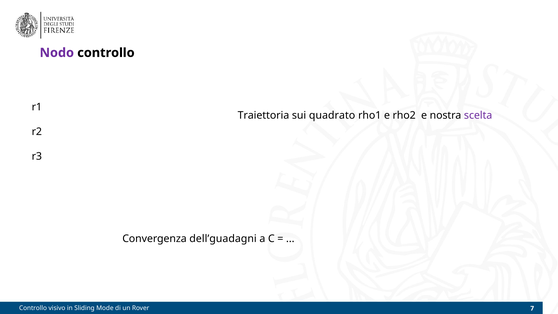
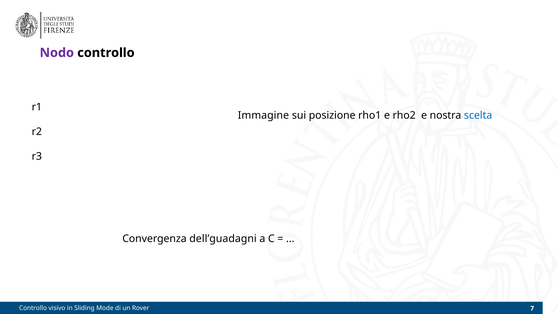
Traiettoria: Traiettoria -> Immagine (263, 115)
quadrato: quadrato -> posizione (332, 115)
scelta colour: purple -> blue (478, 115)
